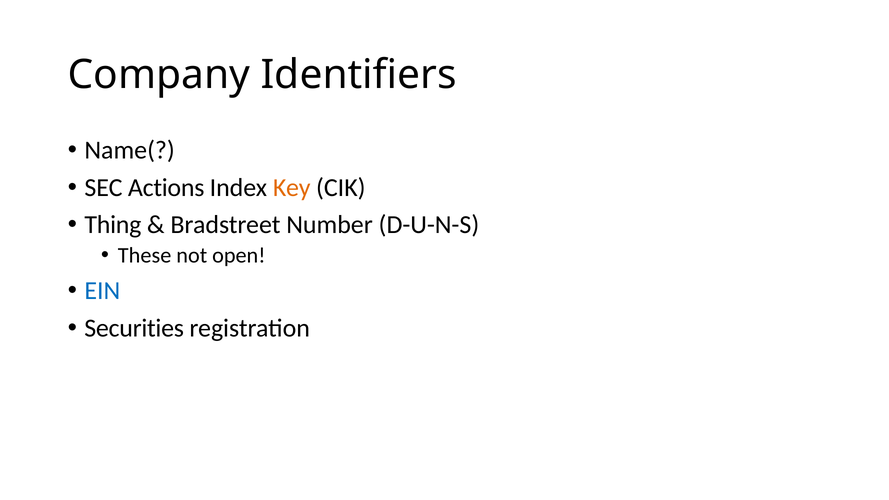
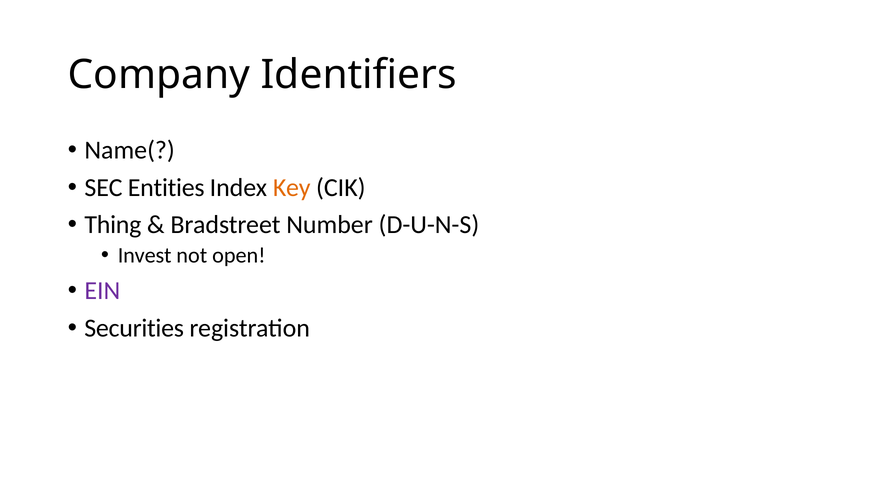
Actions: Actions -> Entities (166, 188)
These: These -> Invest (145, 256)
EIN colour: blue -> purple (102, 291)
